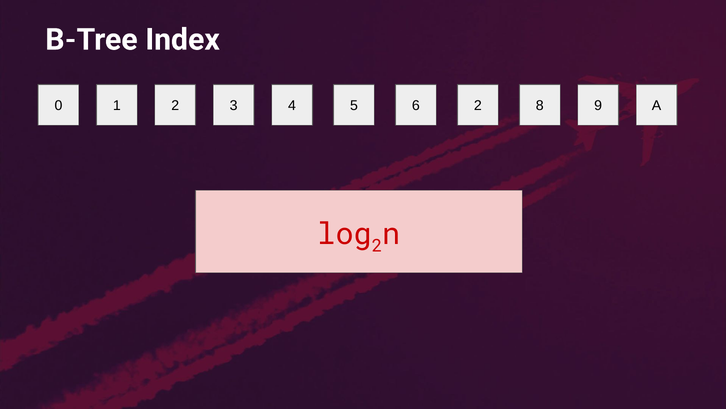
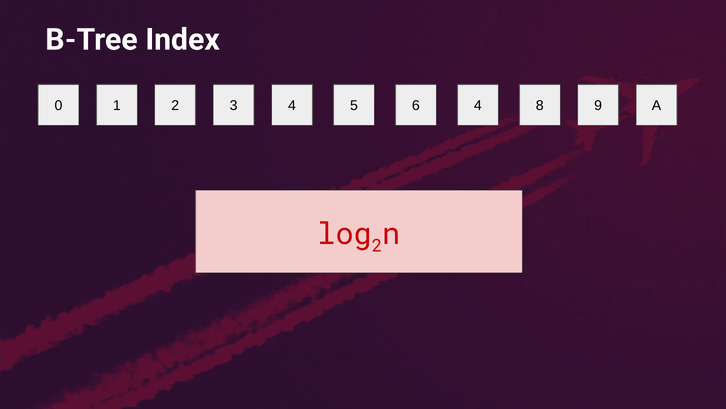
6 2: 2 -> 4 (478, 106)
